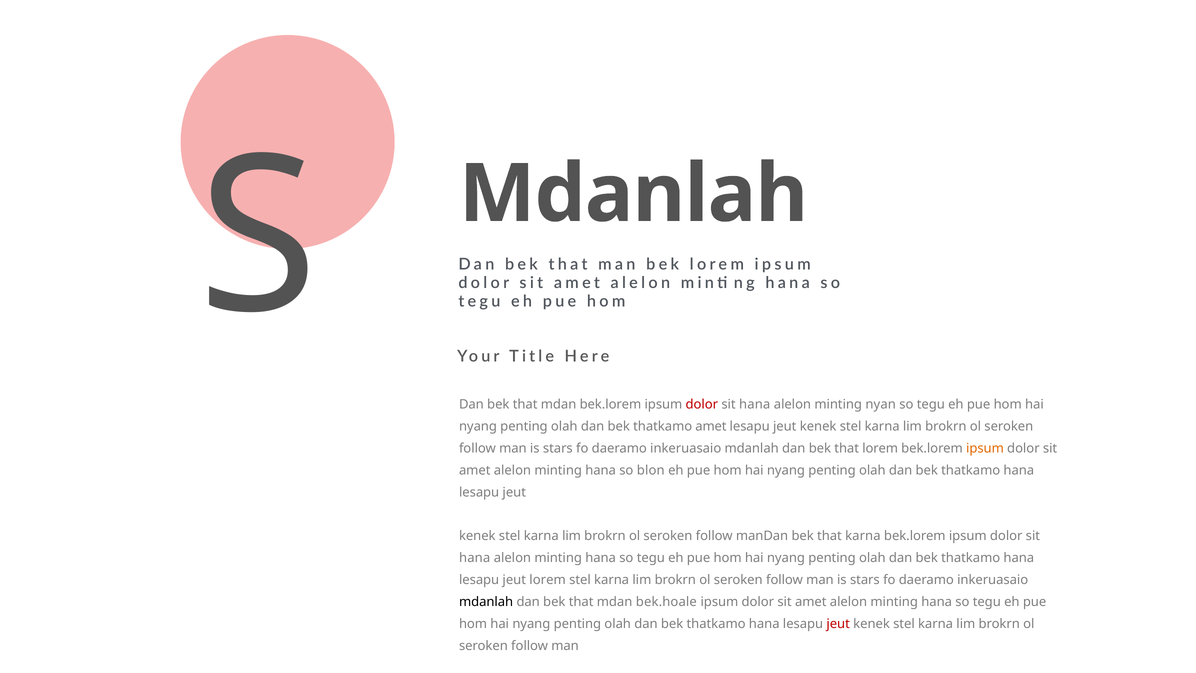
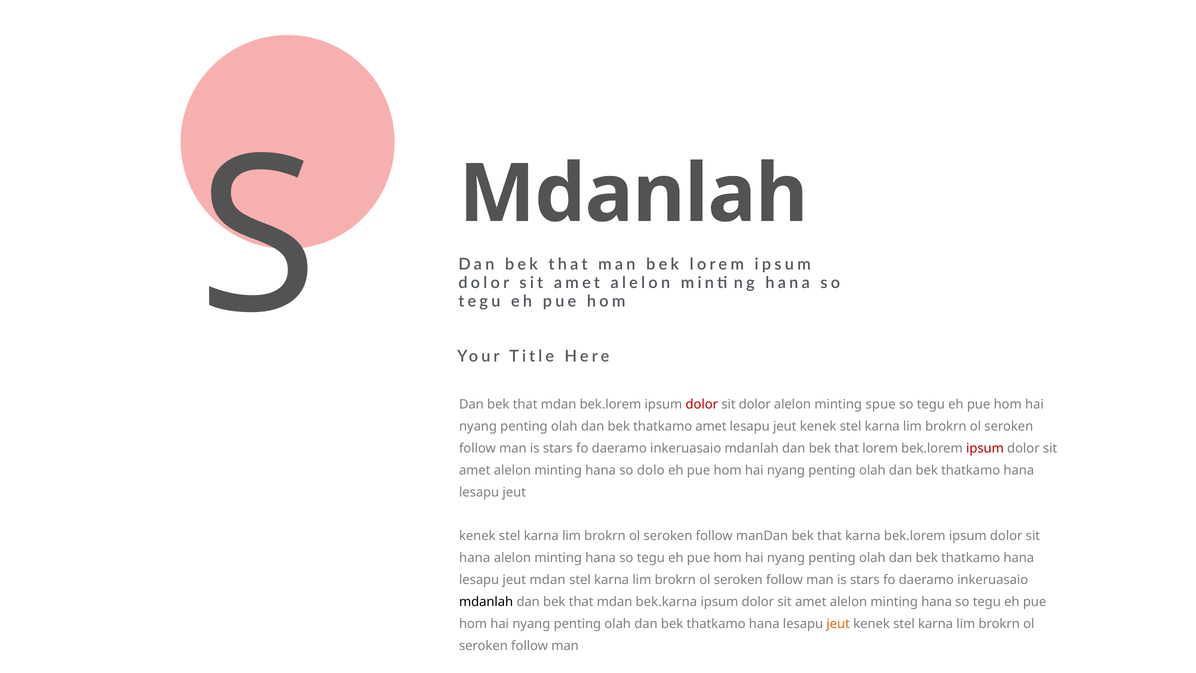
hana: hana -> dolor (755, 404)
nyan: nyan -> spue (881, 404)
ipsum colour: orange -> red (985, 448)
blon: blon -> dolo (651, 470)
jeut lorem: lorem -> mdan (548, 580)
bek.hoale: bek.hoale -> bek.karna (666, 602)
jeut colour: red -> orange (838, 624)
